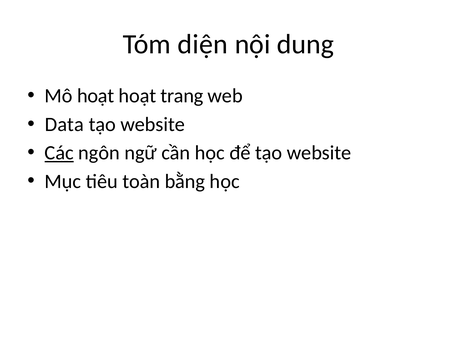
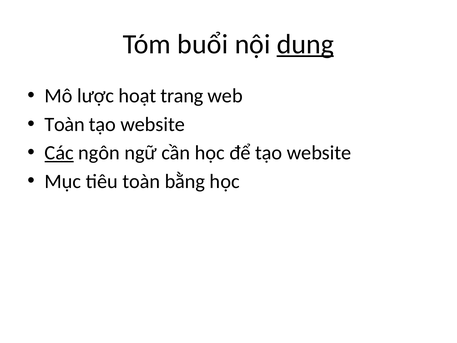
diện: diện -> buổi (203, 44)
dung underline: none -> present (305, 44)
Mô hoạt: hoạt -> lược (96, 96)
Data: Data -> Toàn (65, 124)
